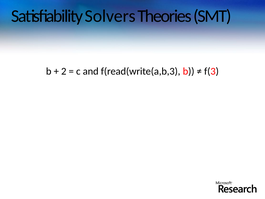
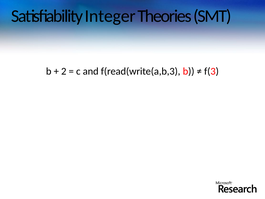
Solvers: Solvers -> Integer (110, 16)
